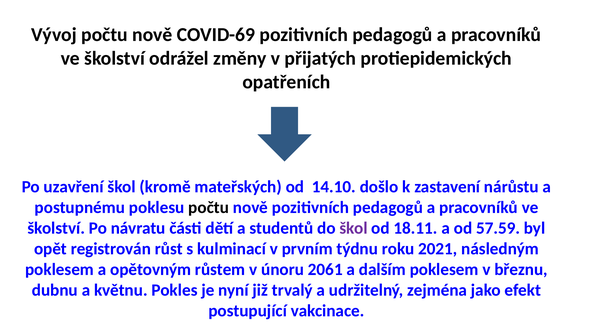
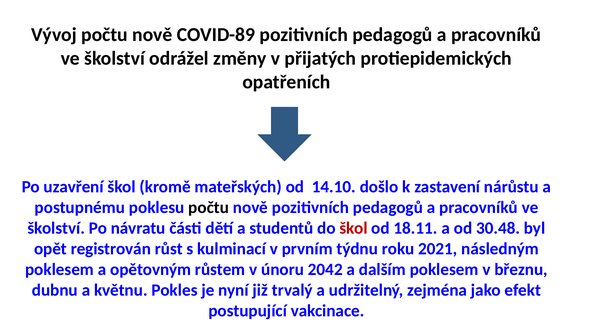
COVID-69: COVID-69 -> COVID-89 (216, 35)
škol colour: purple -> red (354, 228)
57.59: 57.59 -> 30.48 (498, 228)
2061: 2061 -> 2042 (325, 269)
